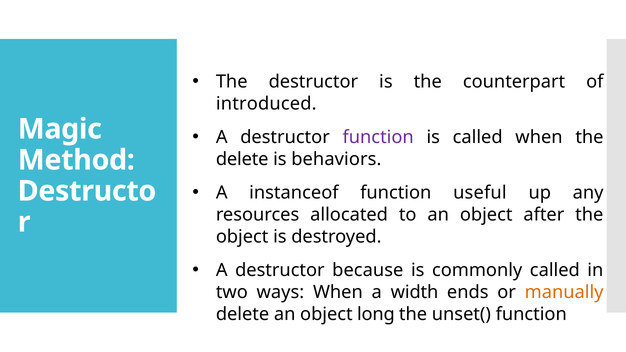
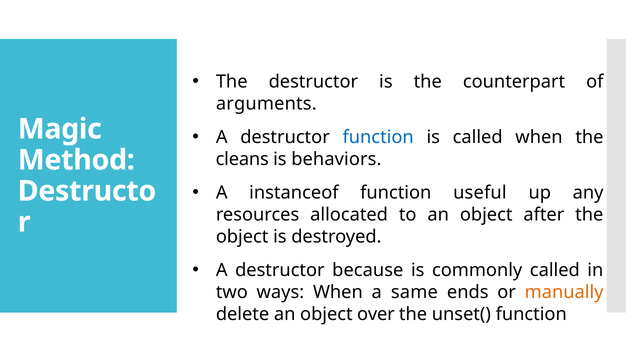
introduced: introduced -> arguments (266, 104)
function colour: purple -> blue (378, 137)
delete: delete -> cleans (242, 159)
width: width -> same (414, 292)
long: long -> over (376, 314)
